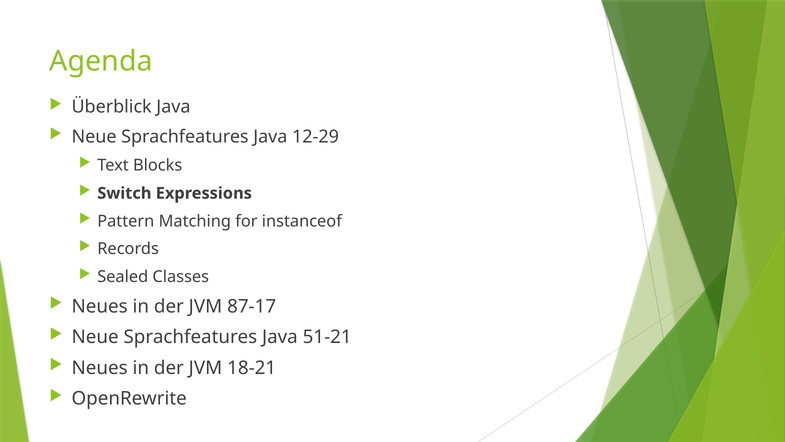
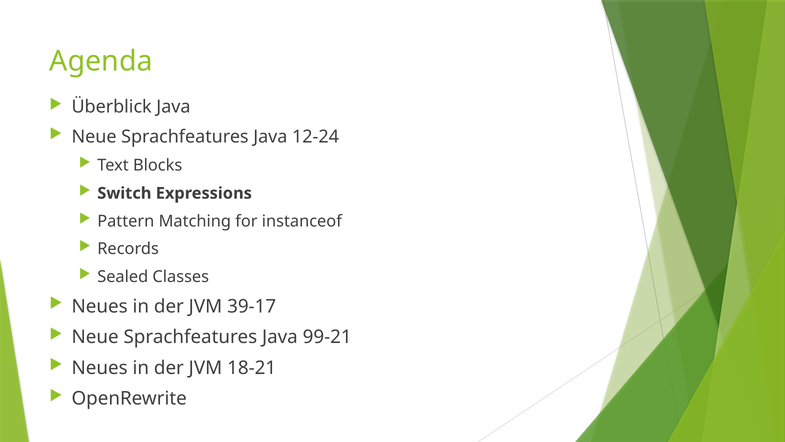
12-29: 12-29 -> 12-24 (315, 137)
87-17: 87-17 -> 39-17 (252, 306)
51-21: 51-21 -> 99-21 (327, 337)
